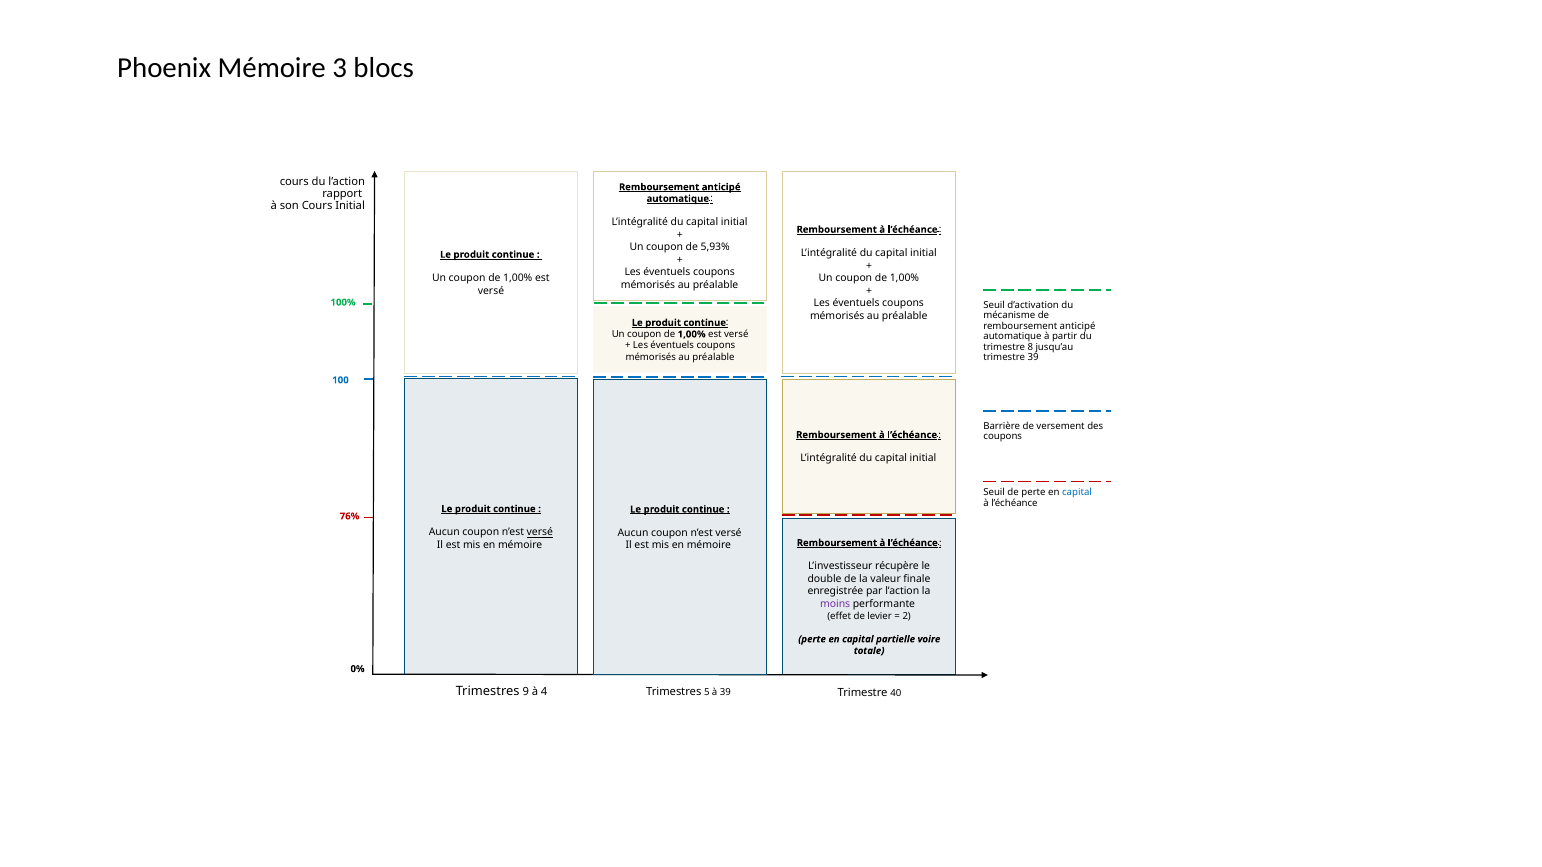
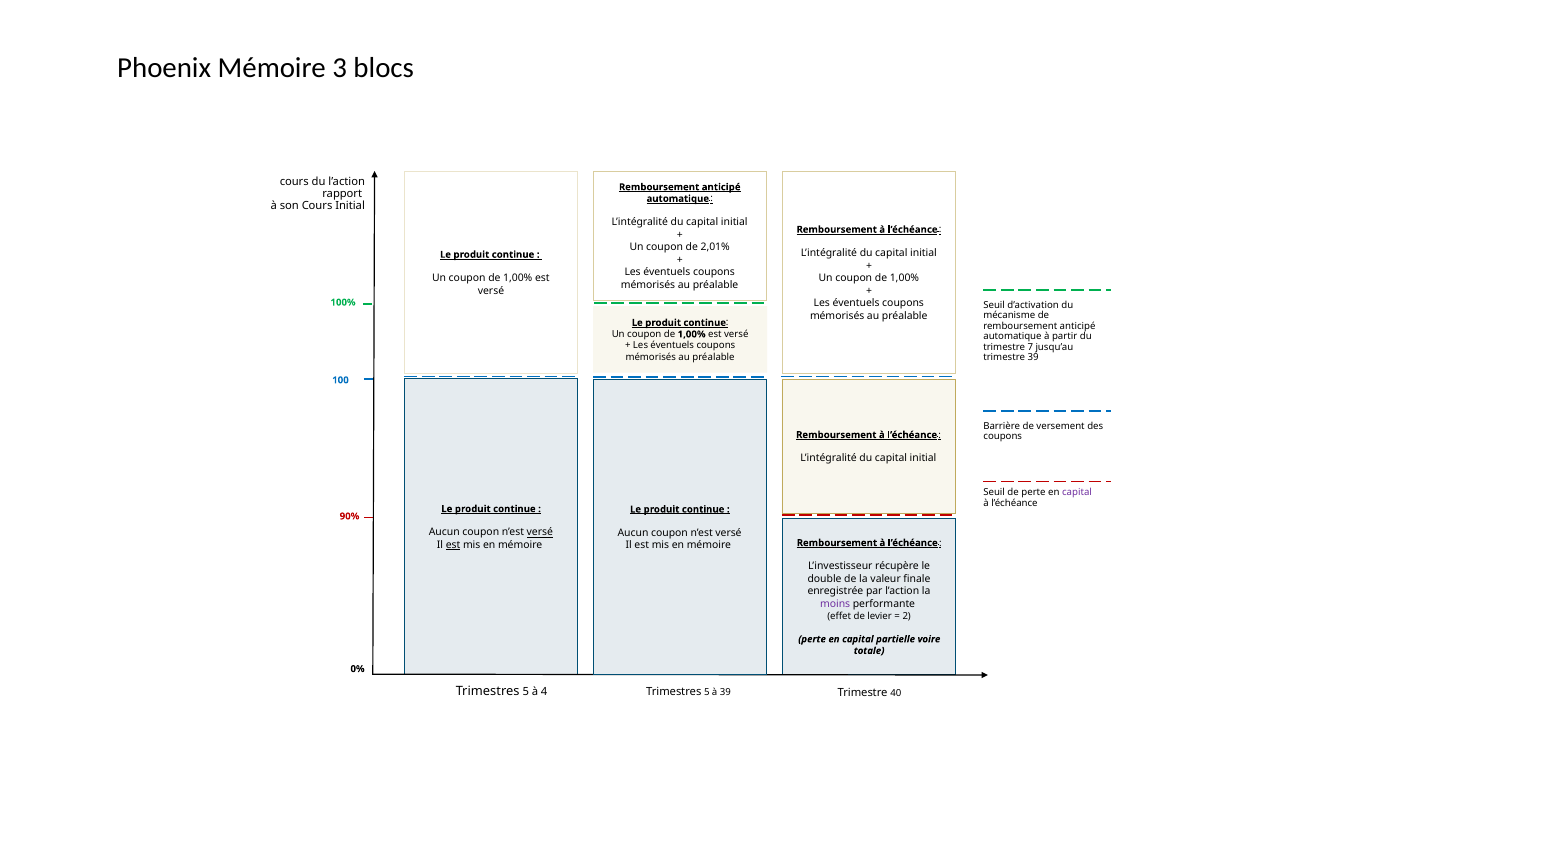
5,93%: 5,93% -> 2,01% (715, 247)
8: 8 -> 7 (1030, 347)
capital colour: blue -> purple (1077, 493)
76%: 76% -> 90% (350, 516)
est underline: none -> present (453, 545)
9: 9 -> 5 (526, 692)
